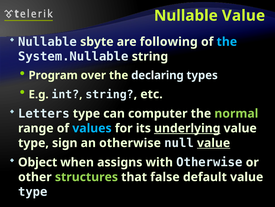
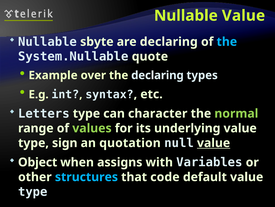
are following: following -> declaring (169, 42)
System.Nullable string: string -> quote (150, 56)
Program: Program -> Example (53, 75)
string: string -> syntax (110, 94)
computer: computer -> character (158, 113)
values colour: light blue -> light green (92, 128)
underlying underline: present -> none (187, 128)
an otherwise: otherwise -> quotation (130, 142)
with Otherwise: Otherwise -> Variables (209, 162)
structures colour: light green -> light blue (86, 176)
false: false -> code (165, 176)
